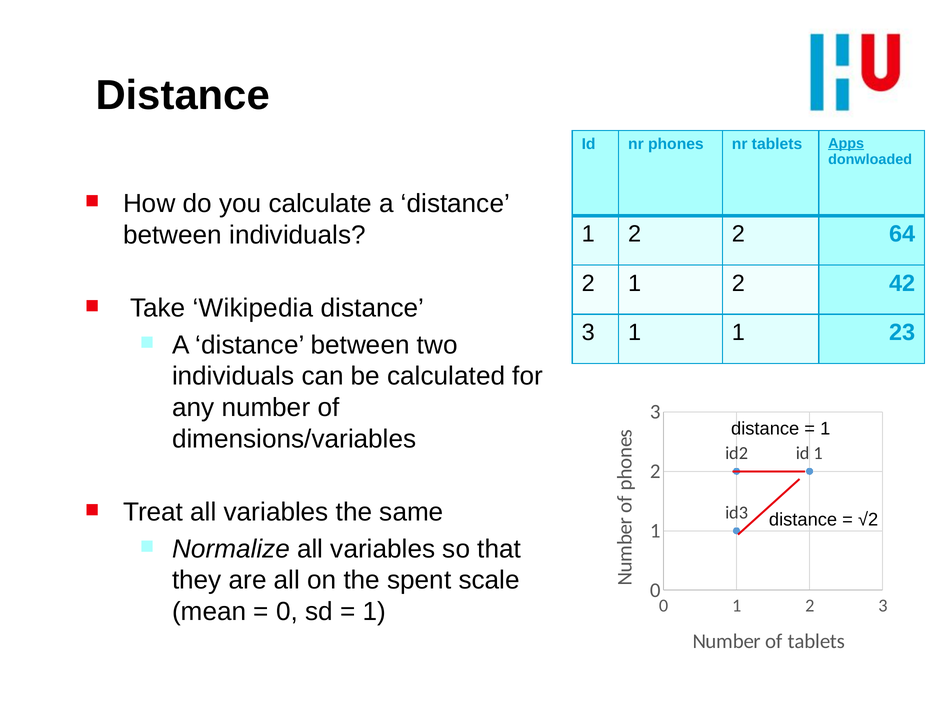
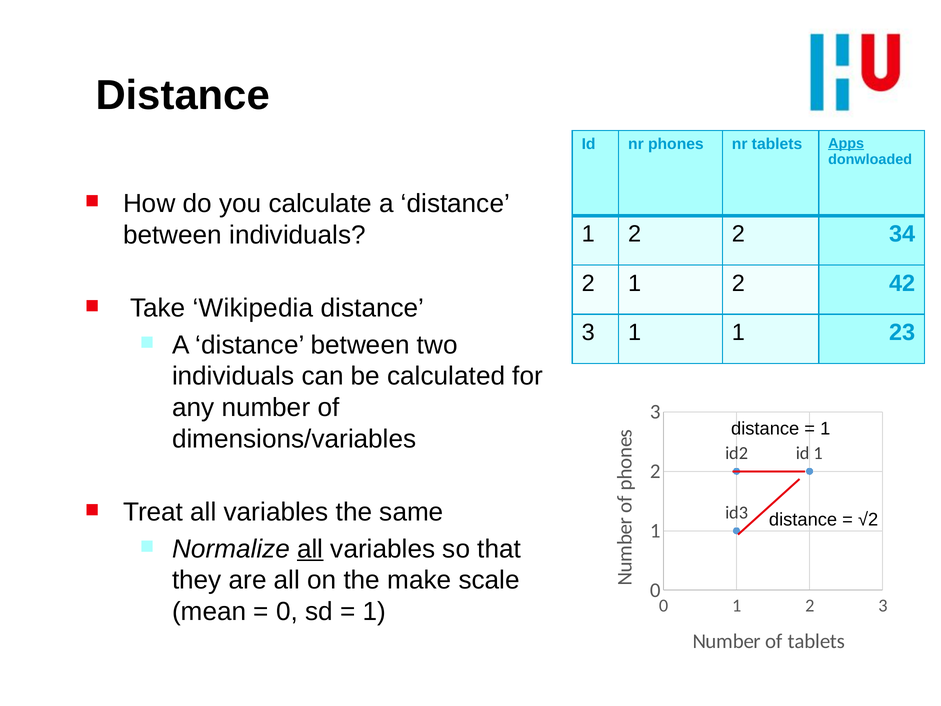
64: 64 -> 34 (902, 234)
all underline: none -> present (310, 549)
spent: spent -> make (419, 580)
